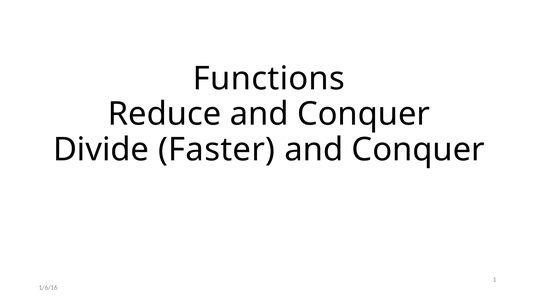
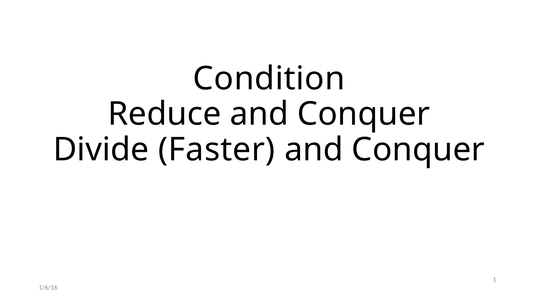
Functions: Functions -> Condition (269, 79)
